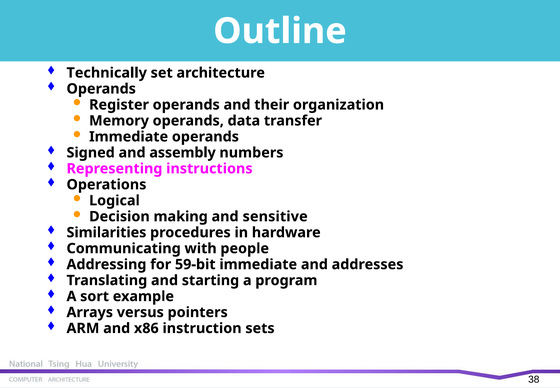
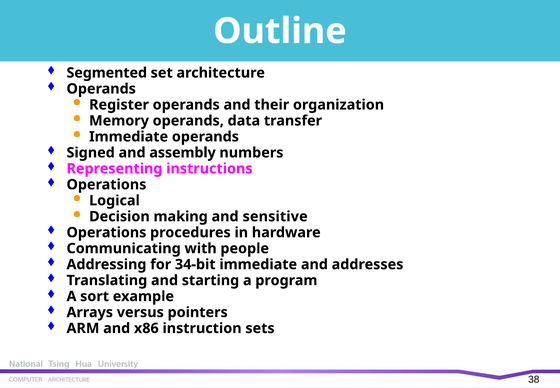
Technically: Technically -> Segmented (107, 73)
Similarities: Similarities -> Operations (106, 232)
59-bit: 59-bit -> 34-bit (195, 264)
